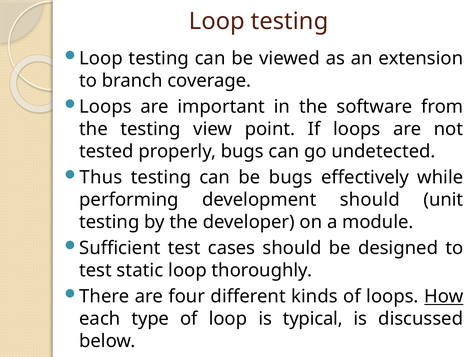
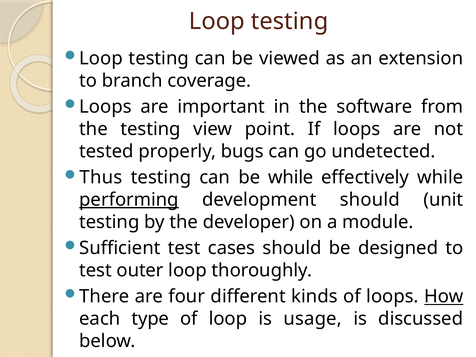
be bugs: bugs -> while (291, 177)
performing underline: none -> present (129, 200)
static: static -> outer (140, 270)
typical: typical -> usage (313, 319)
